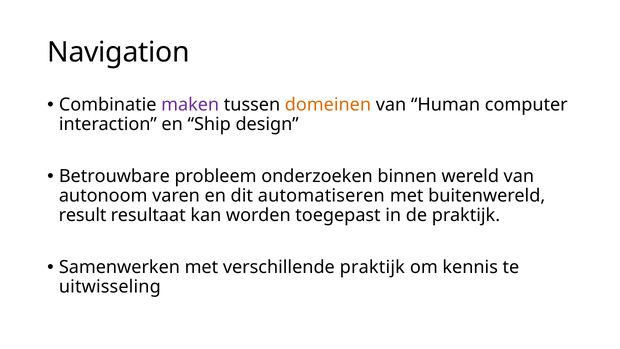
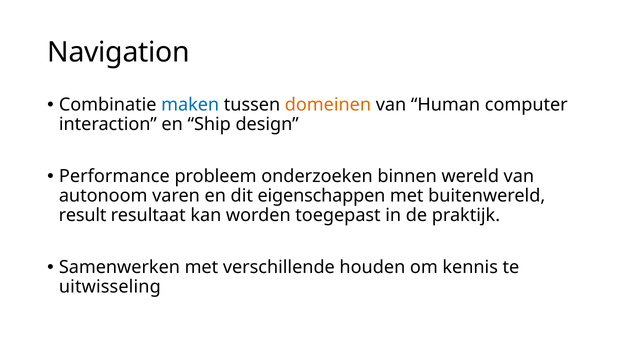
maken colour: purple -> blue (190, 105)
Betrouwbare: Betrouwbare -> Performance (114, 176)
automatiseren: automatiseren -> eigenschappen (321, 196)
verschillende praktijk: praktijk -> houden (372, 267)
